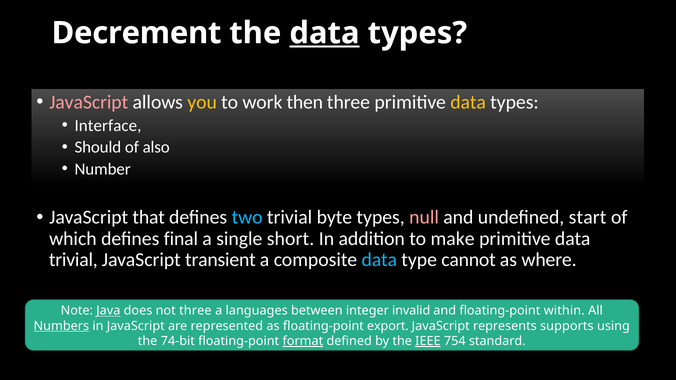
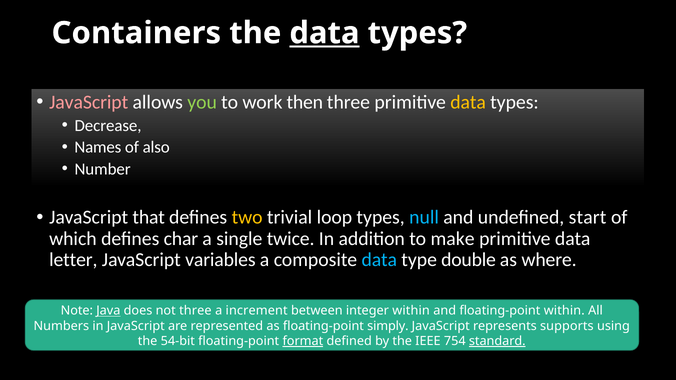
Decrement: Decrement -> Containers (136, 33)
you colour: yellow -> light green (202, 102)
Interface: Interface -> Decrease (108, 126)
Should: Should -> Names (98, 147)
two colour: light blue -> yellow (247, 218)
byte: byte -> loop (334, 218)
null colour: pink -> light blue (424, 218)
final: final -> char (181, 239)
short: short -> twice (291, 239)
trivial: trivial -> letter (73, 260)
transient: transient -> variables (220, 260)
cannot: cannot -> double (469, 260)
languages: languages -> increment (257, 311)
integer invalid: invalid -> within (411, 311)
Numbers underline: present -> none (61, 326)
export: export -> simply (388, 326)
74-bit: 74-bit -> 54-bit (178, 341)
IEEE underline: present -> none (428, 341)
standard underline: none -> present (497, 341)
